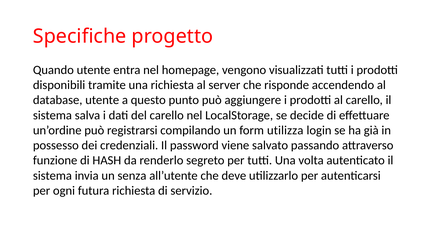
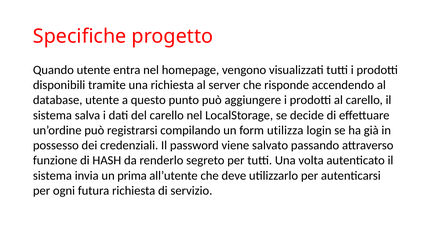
senza: senza -> prima (132, 176)
